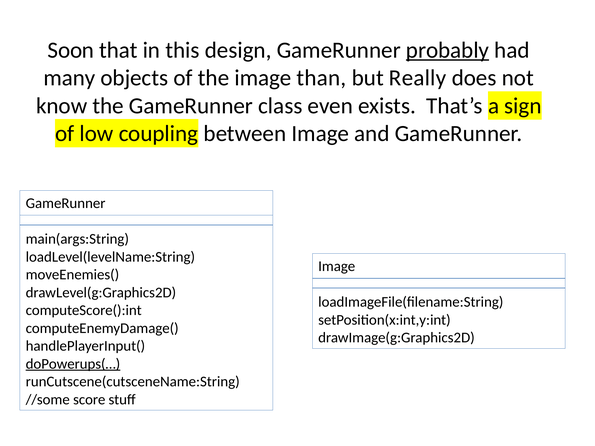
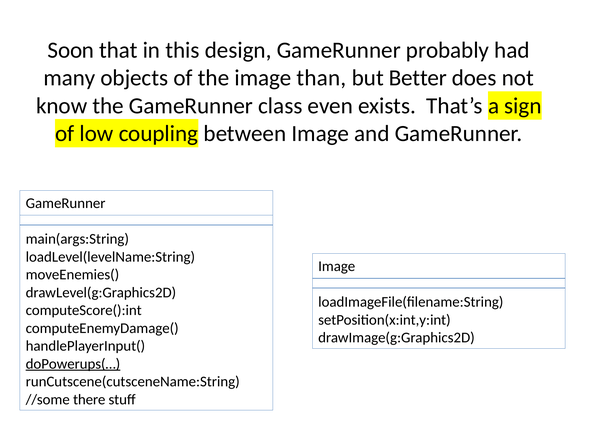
probably underline: present -> none (448, 50)
Really: Really -> Better (418, 78)
score: score -> there (89, 400)
